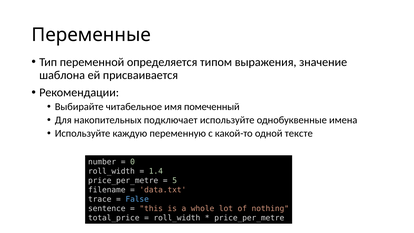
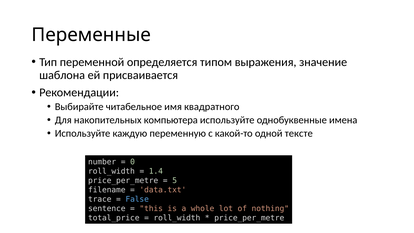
помеченный: помеченный -> квадратного (212, 107)
подключает: подключает -> компьютера (171, 120)
